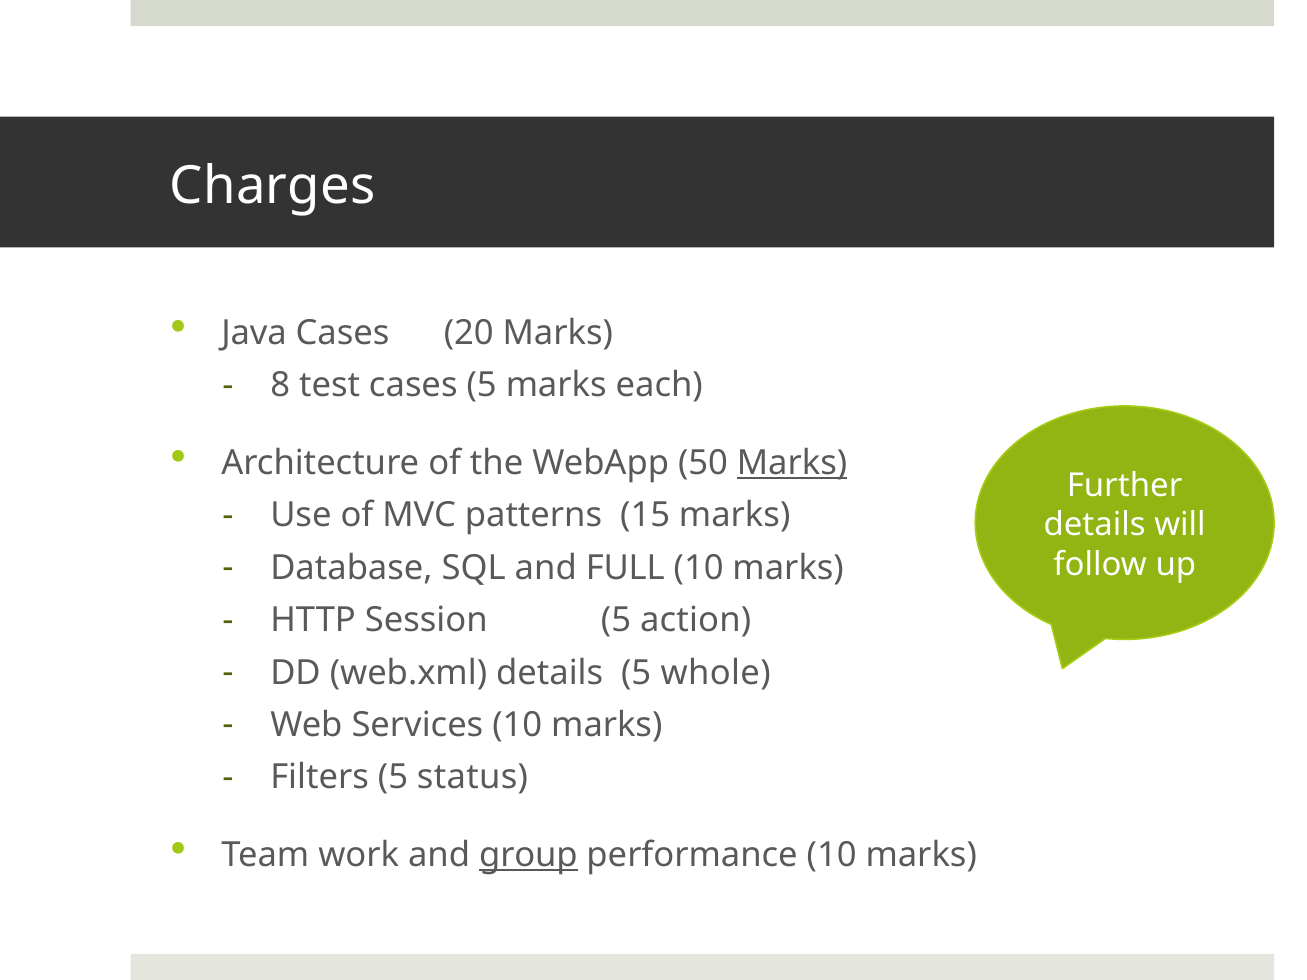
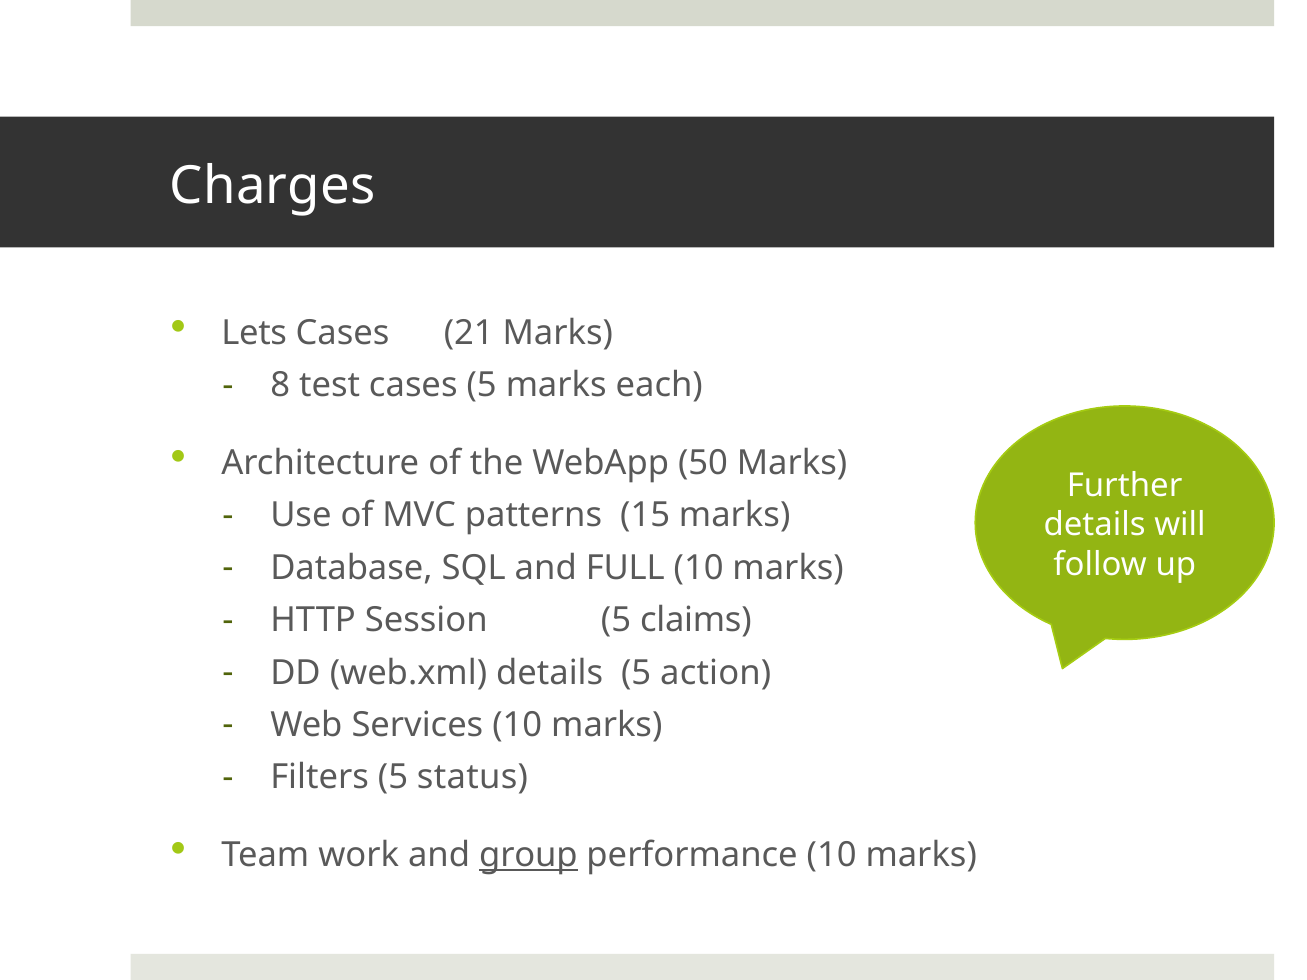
Java: Java -> Lets (254, 333)
20: 20 -> 21 (469, 333)
Marks underline: present -> none (792, 463)
action: action -> claims (696, 620)
whole: whole -> action (716, 673)
